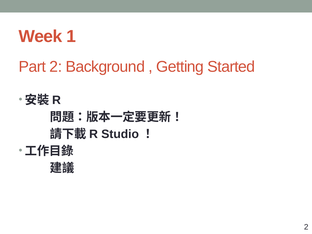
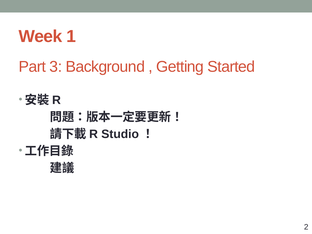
Part 2: 2 -> 3 (56, 67)
